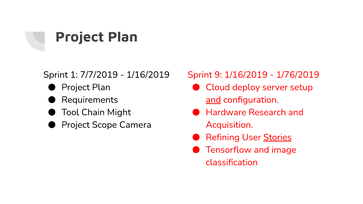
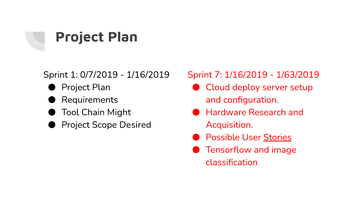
7/7/2019: 7/7/2019 -> 0/7/2019 (99, 75)
9: 9 -> 7 (218, 75)
1/76/2019: 1/76/2019 -> 1/63/2019 (298, 75)
and underline: present -> none (213, 100)
Camera: Camera -> Desired (135, 125)
Refining: Refining -> Possible (223, 137)
